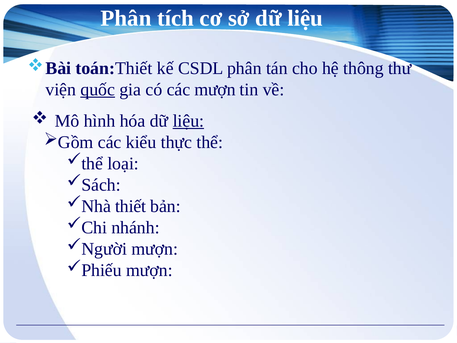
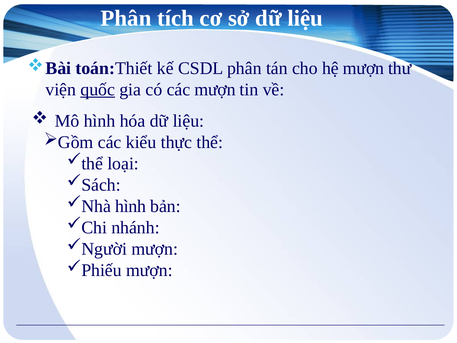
hệ thông: thông -> mượn (364, 68)
liệu underline: present -> none (188, 121)
thiết: thiết -> hình (131, 206)
